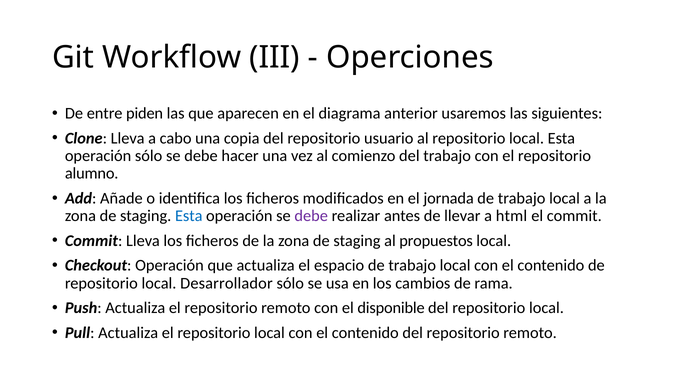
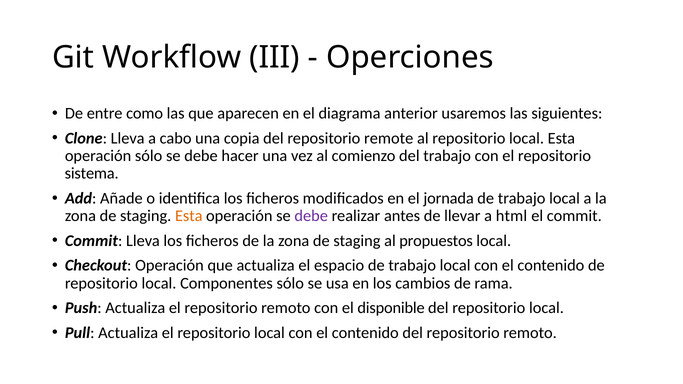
piden: piden -> como (145, 114)
usuario: usuario -> remote (389, 138)
alumno: alumno -> sistema (92, 174)
Esta colour: blue -> orange (189, 216)
Desarrollador: Desarrollador -> Componentes (227, 283)
